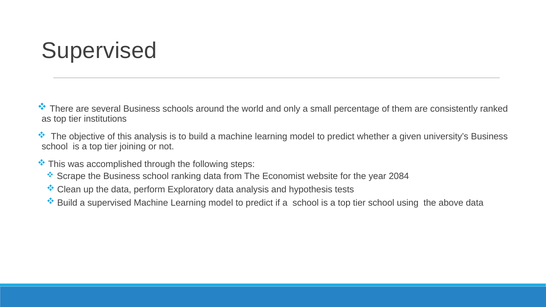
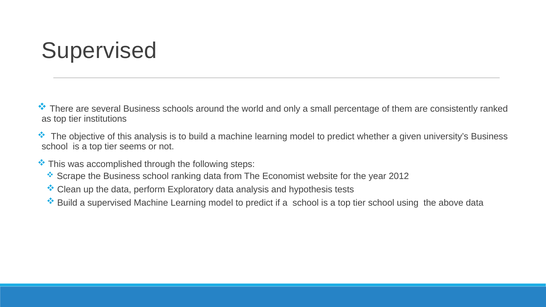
joining: joining -> seems (133, 146)
2084: 2084 -> 2012 (399, 176)
